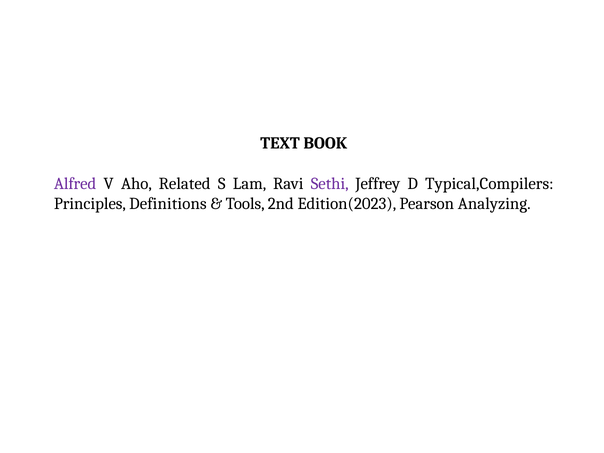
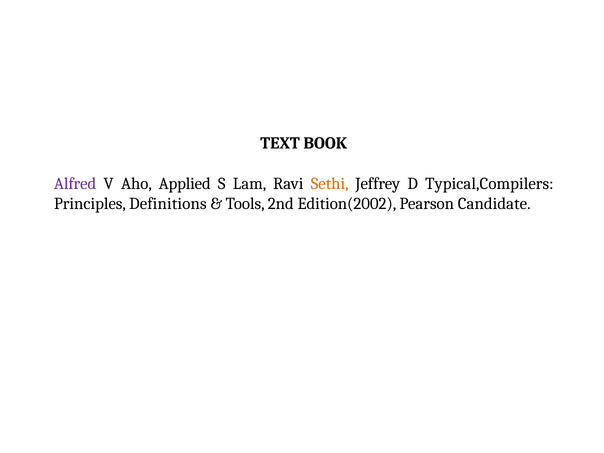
Related: Related -> Applied (185, 184)
Sethi colour: purple -> orange (330, 184)
Edition(2023: Edition(2023 -> Edition(2002 (347, 204)
Analyzing: Analyzing -> Candidate (494, 204)
